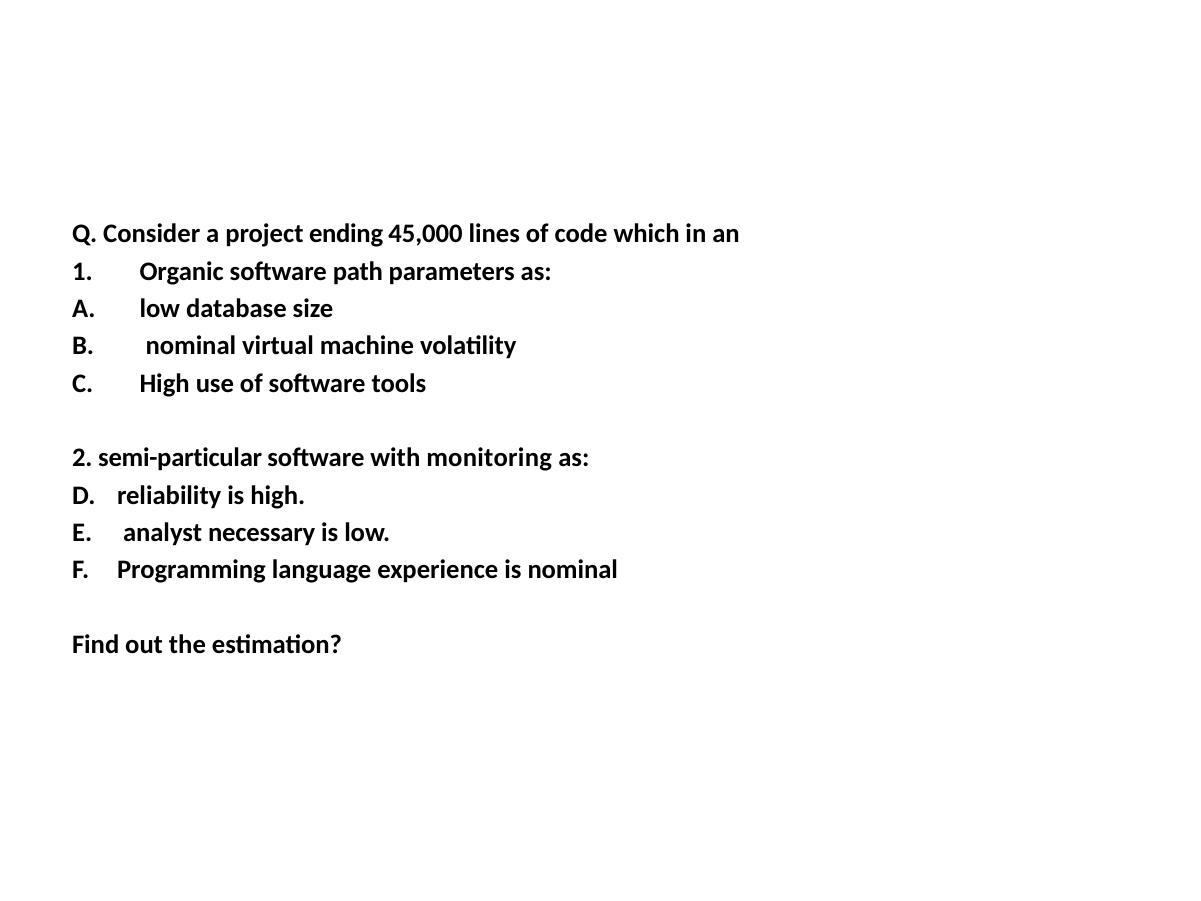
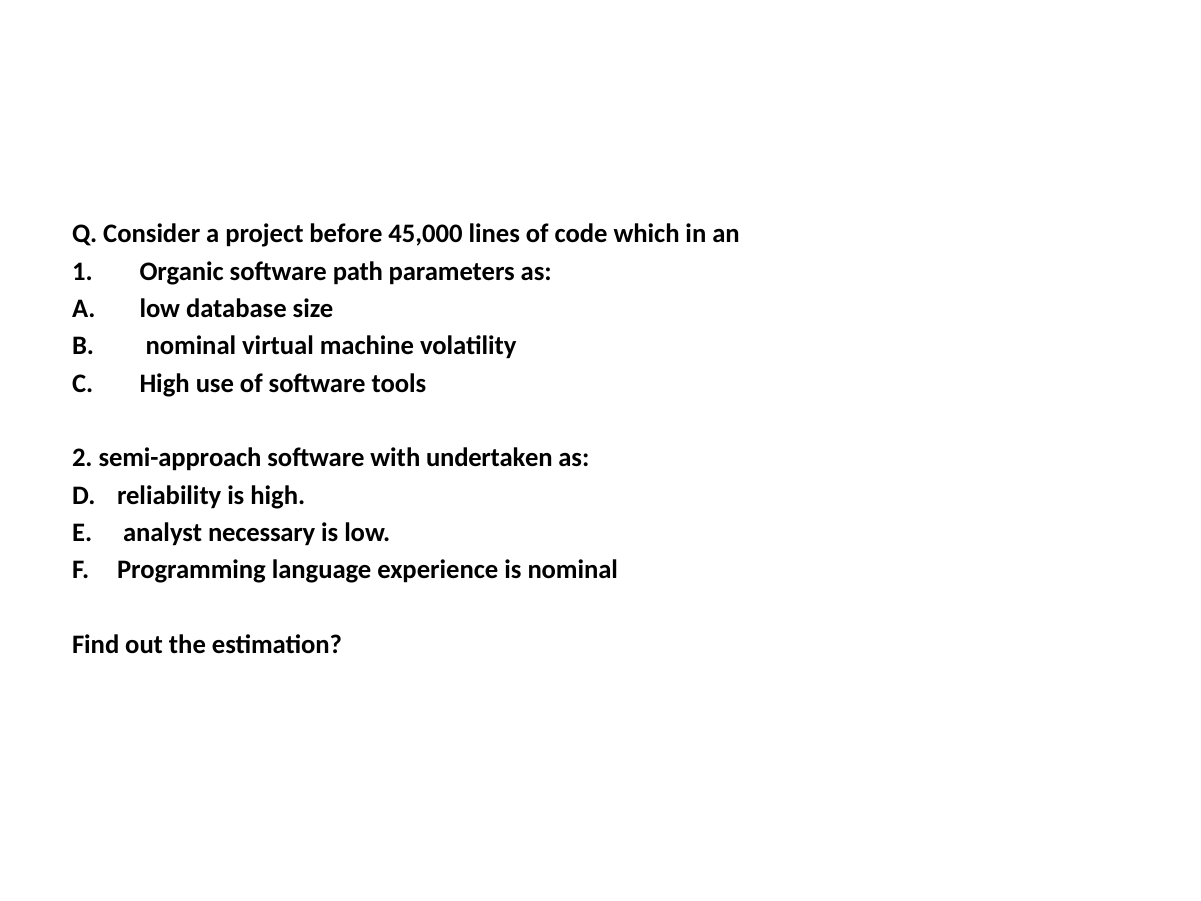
ending: ending -> before (346, 234)
semi-particular: semi-particular -> semi-approach (180, 458)
monitoring: monitoring -> undertaken (489, 458)
